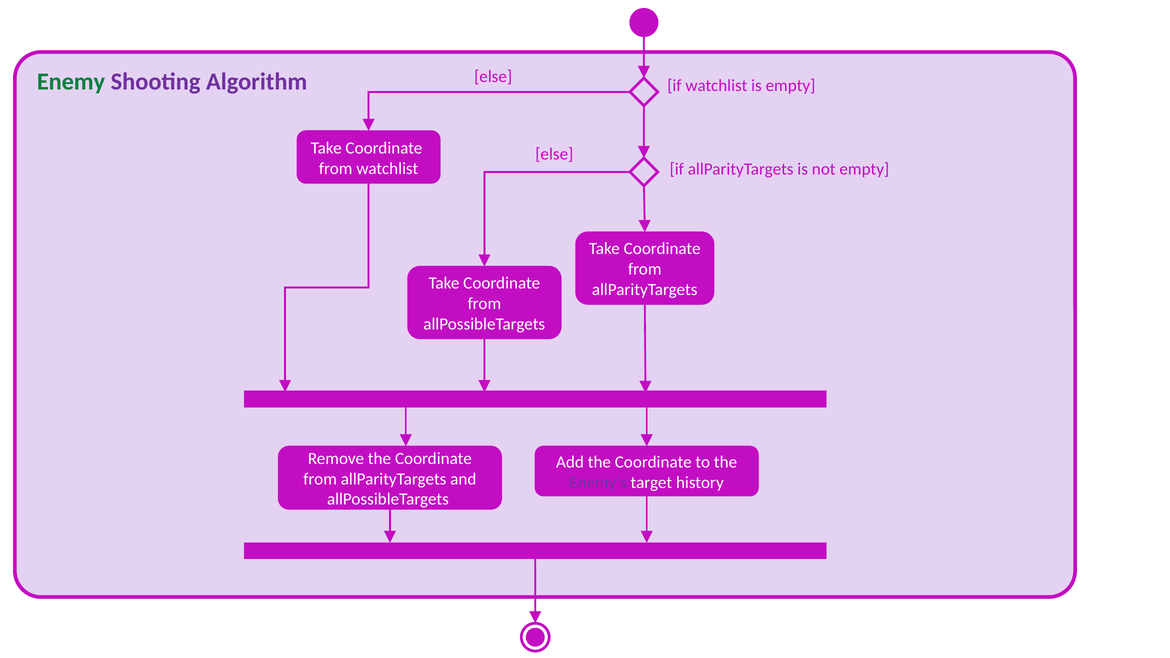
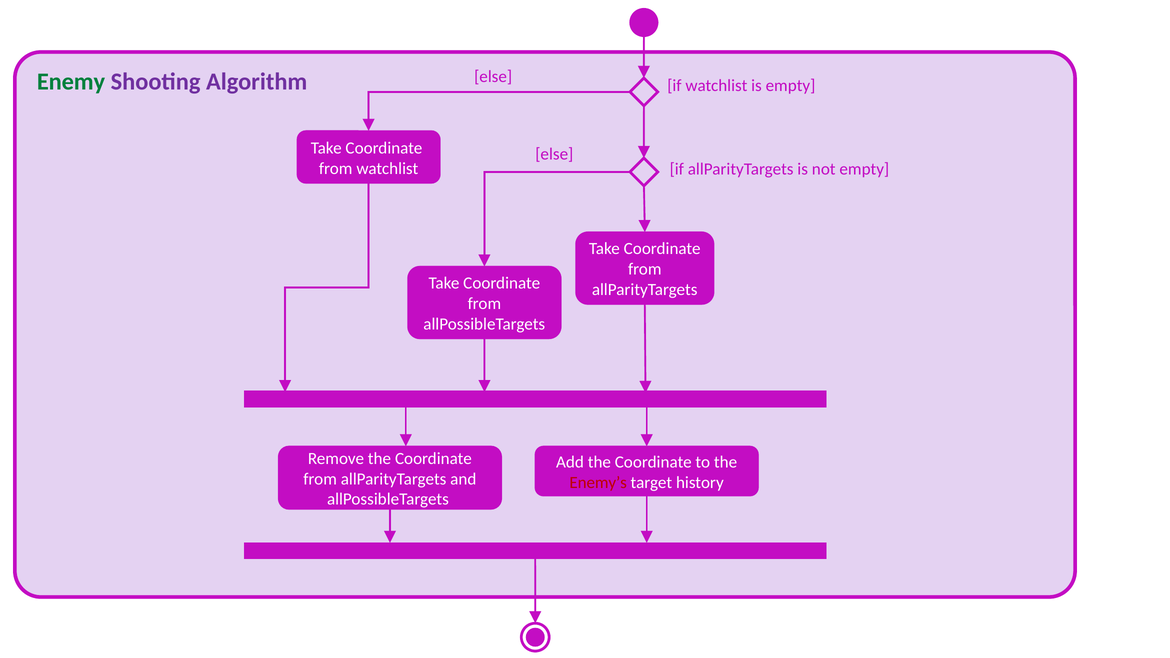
Enemy’s colour: purple -> red (598, 483)
